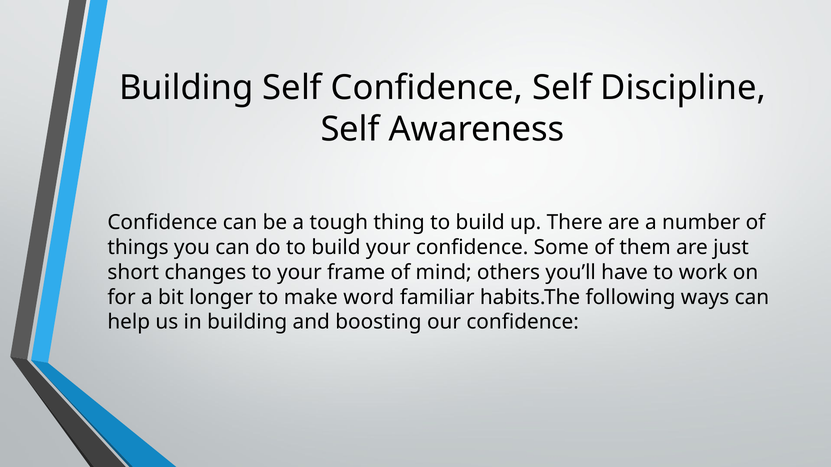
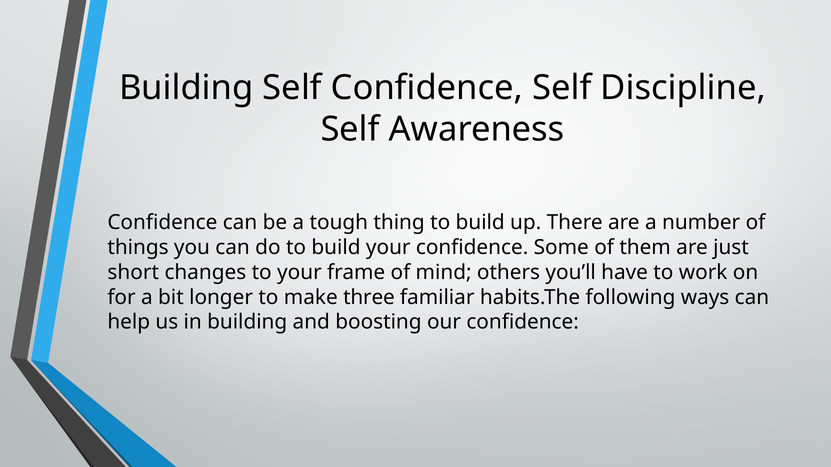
word: word -> three (369, 297)
